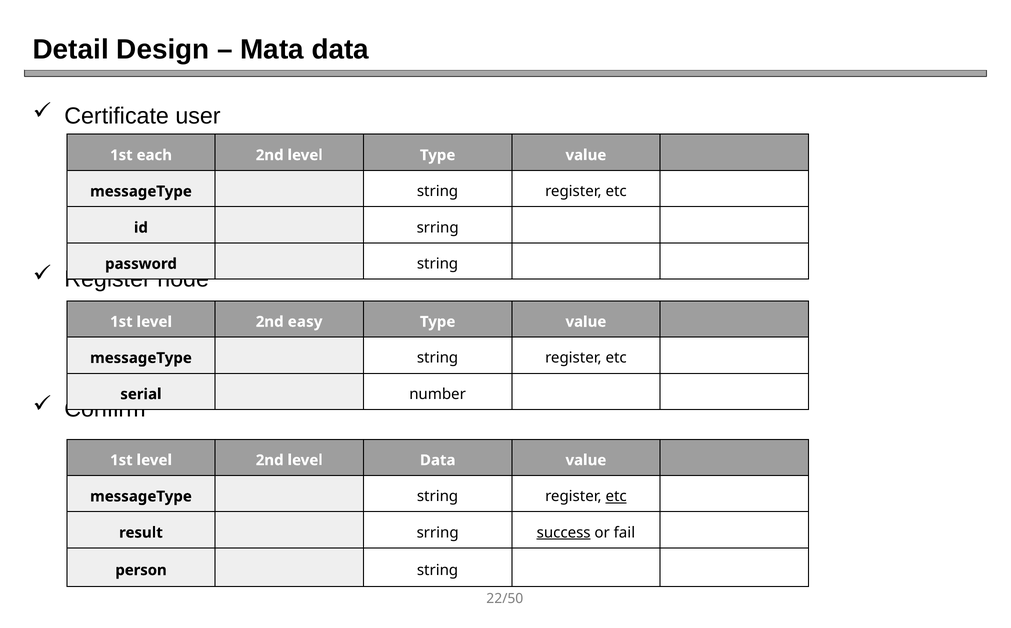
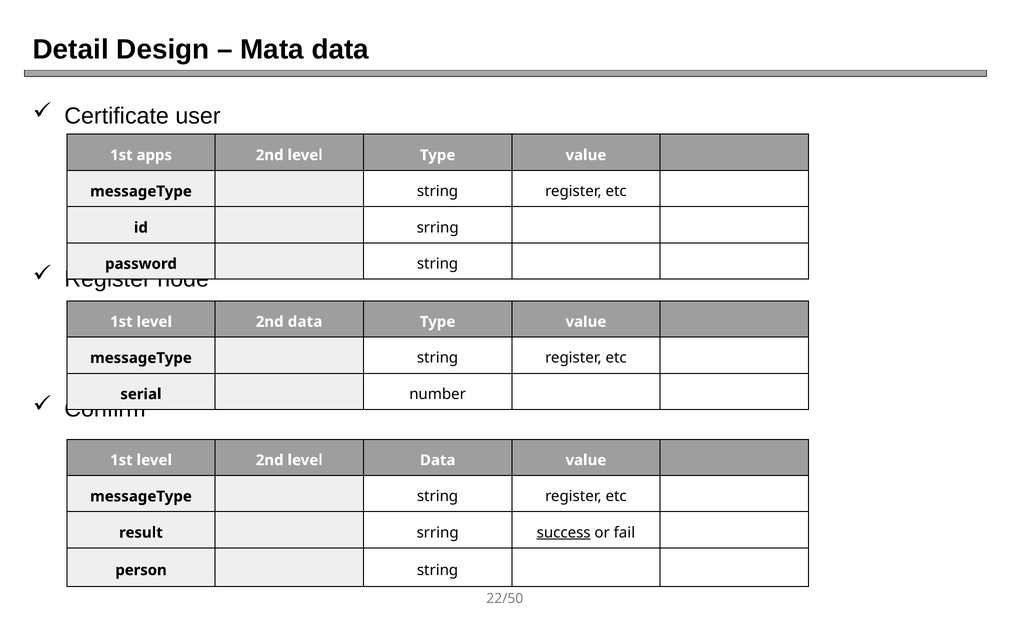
each: each -> apps (154, 155)
2nd easy: easy -> data (305, 322)
etc underline: present -> none (616, 496)
